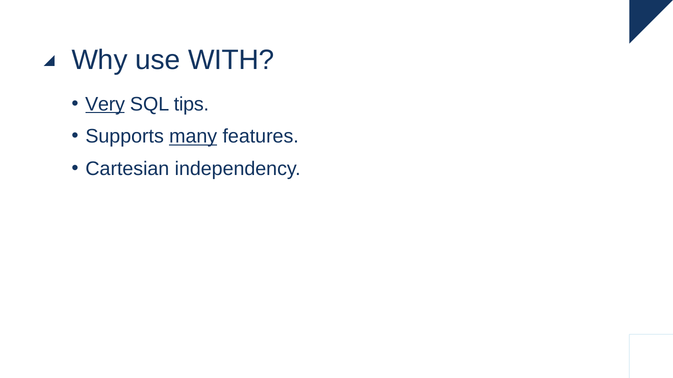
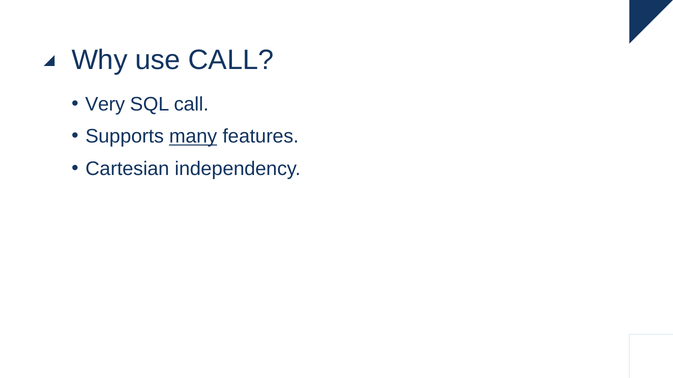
use WITH: WITH -> CALL (231, 60)
Very underline: present -> none (105, 104)
SQL tips: tips -> call (191, 104)
